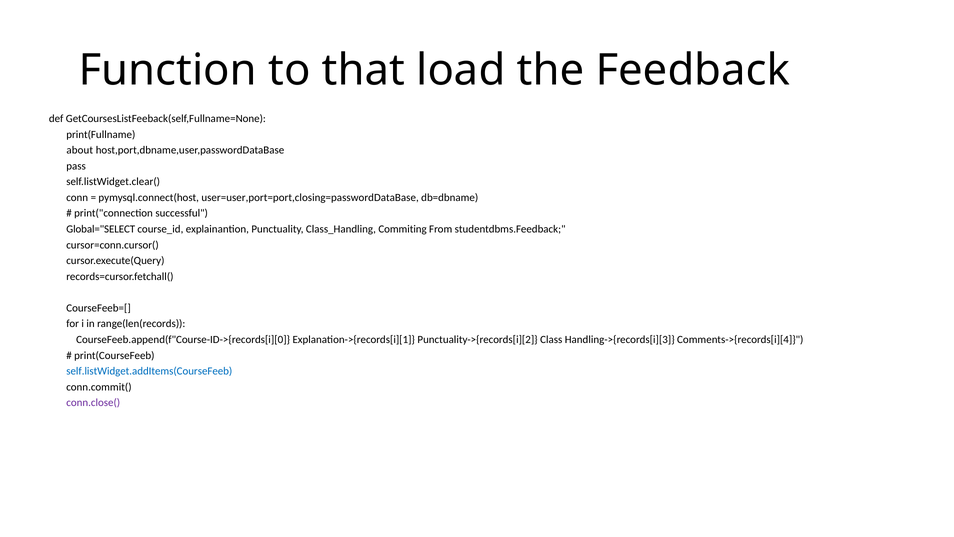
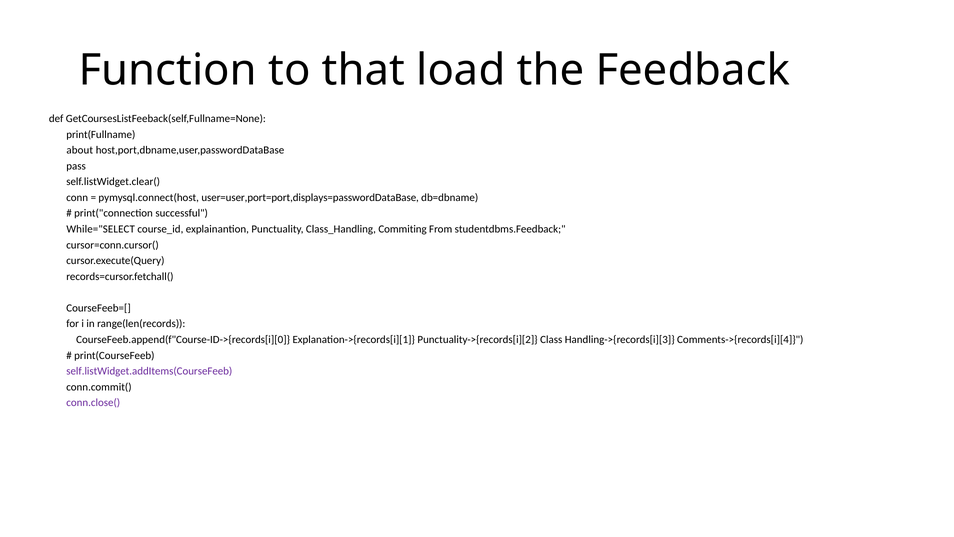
user=user,port=port,closing=passwordDataBase: user=user,port=port,closing=passwordDataBase -> user=user,port=port,displays=passwordDataBase (310, 197)
Global="SELECT: Global="SELECT -> While="SELECT (101, 229)
self.listWidget.addItems(CourseFeeb colour: blue -> purple (149, 371)
